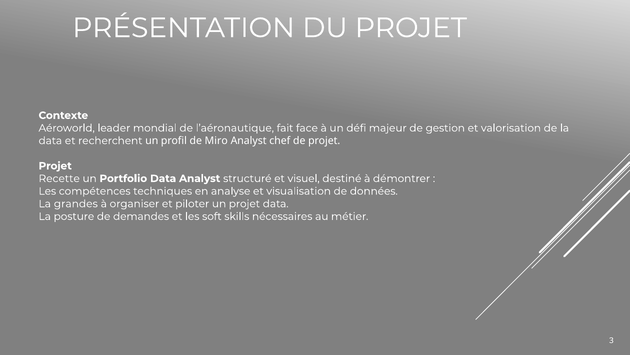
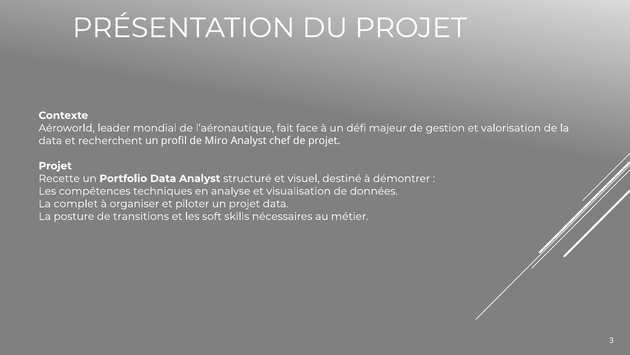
grandes: grandes -> complet (76, 203)
demandes: demandes -> transitions (141, 216)
